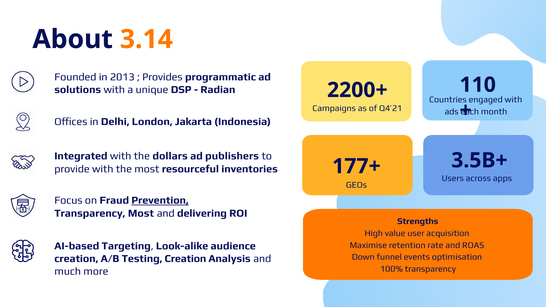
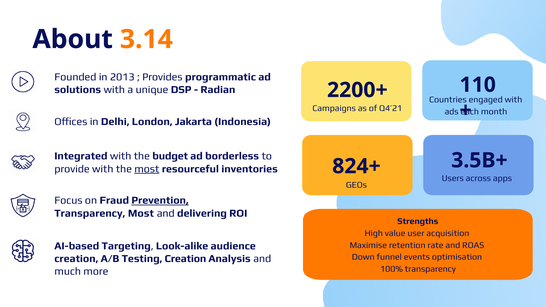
dollars: dollars -> budget (170, 156)
publishers: publishers -> borderless (232, 156)
177+: 177+ -> 824+ (356, 166)
most underline: none -> present (147, 169)
